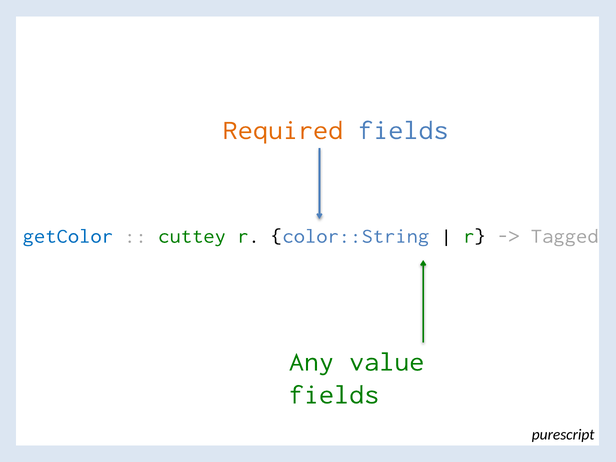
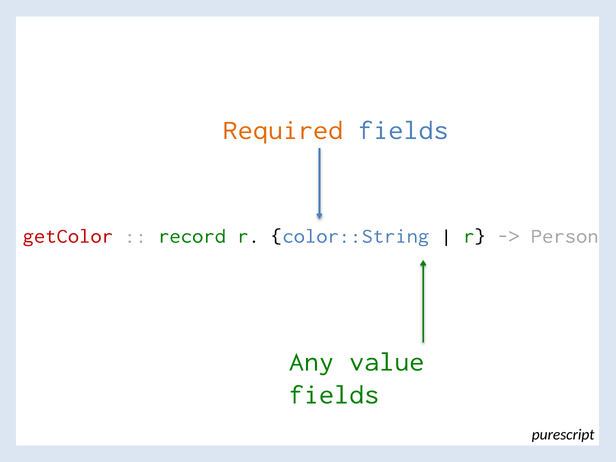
getColor colour: blue -> red (68, 236)
cuttey: cuttey -> record (192, 236)
Tagged: Tagged -> Person (565, 236)
